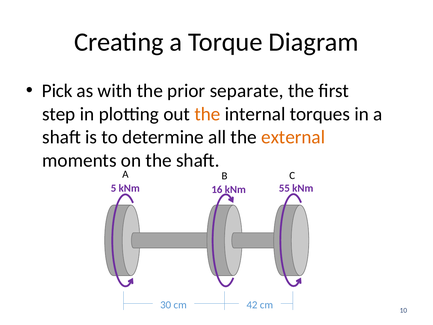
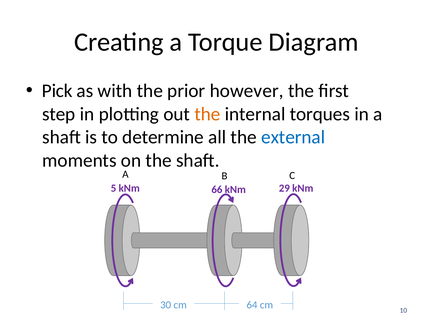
separate: separate -> however (247, 91)
external colour: orange -> blue (293, 137)
16: 16 -> 66 (217, 189)
55: 55 -> 29 (284, 188)
42: 42 -> 64 (252, 305)
